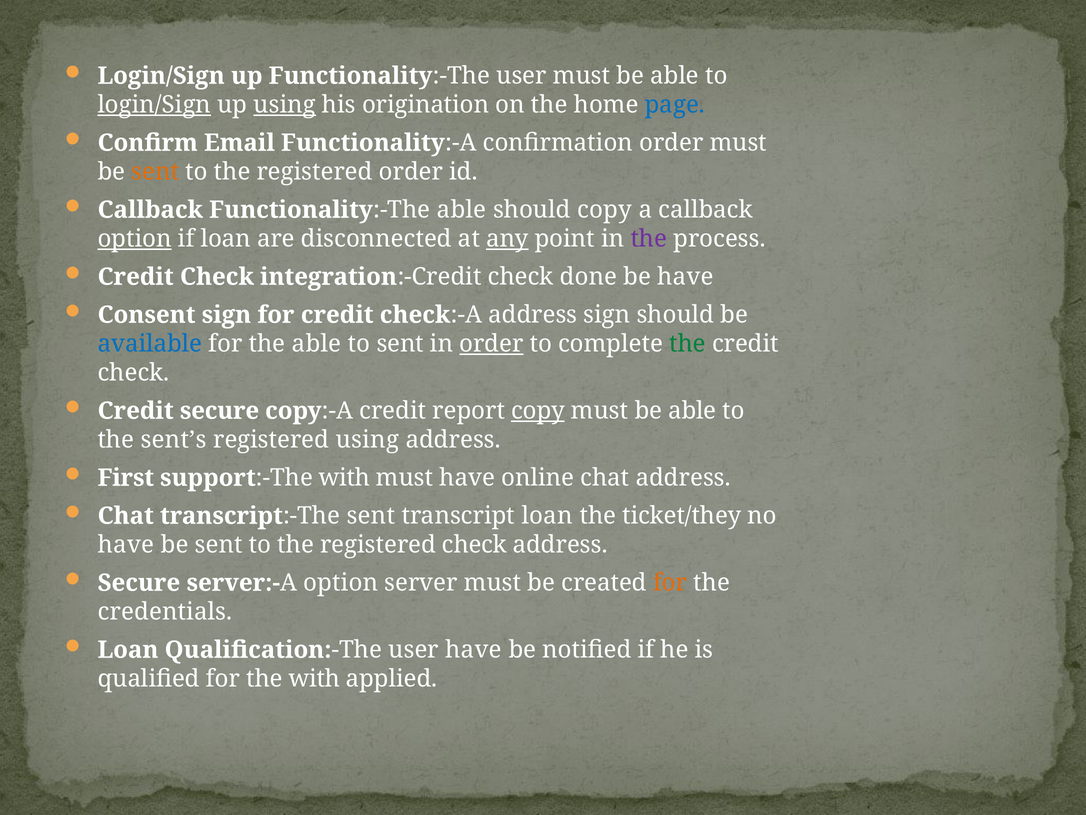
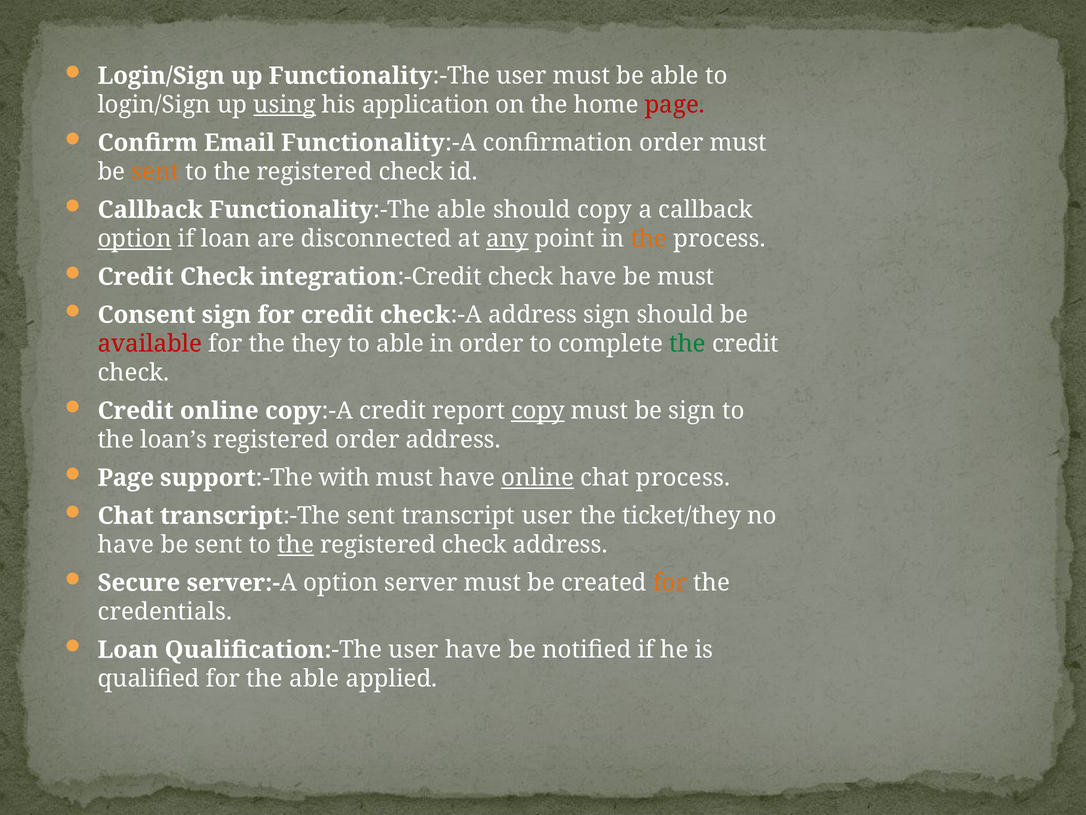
login/Sign underline: present -> none (154, 105)
origination: origination -> application (426, 105)
page colour: blue -> red (675, 105)
order: order -> check (411, 172)
the colour: purple -> orange (649, 239)
check done: done -> have (588, 277)
be have: have -> must (686, 277)
available colour: blue -> red (150, 344)
the able: able -> they (317, 344)
to sent: sent -> able (400, 344)
order underline: present -> none (491, 344)
Credit secure: secure -> online (219, 411)
able: able -> sign (692, 411)
sent’s: sent’s -> loan’s (174, 440)
registered using: using -> order (367, 440)
First: First -> Page (126, 478)
online underline: none -> present (538, 478)
chat address: address -> process (683, 478)
transcript loan: loan -> user (547, 516)
the underline: none -> present (296, 544)
the with: with -> able (314, 678)
